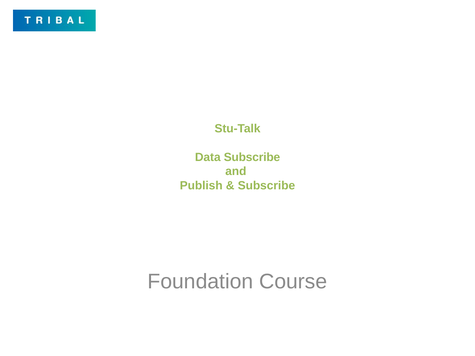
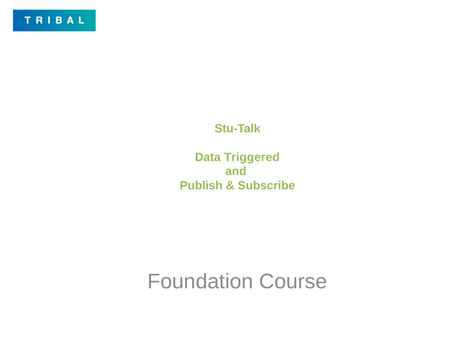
Data Subscribe: Subscribe -> Triggered (252, 157)
